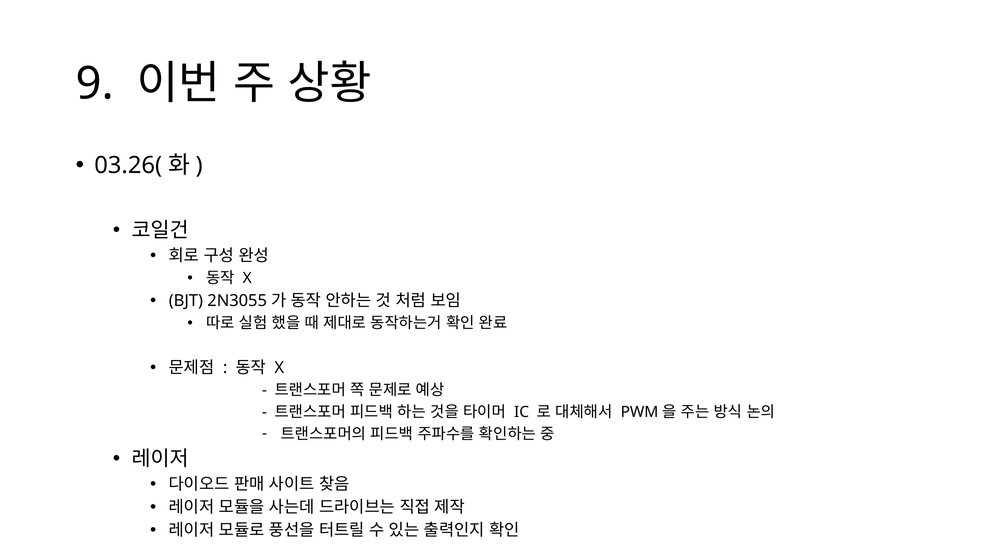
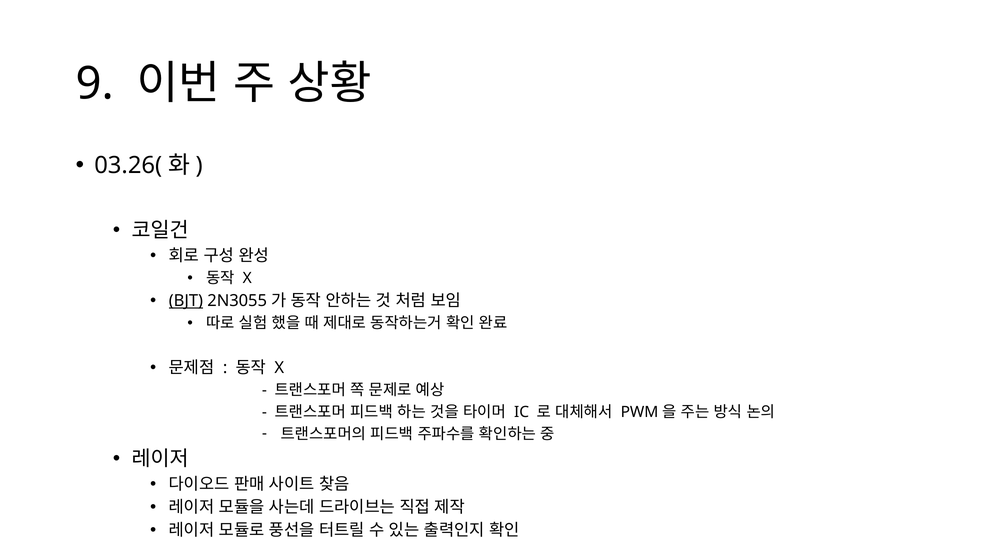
BJT underline: none -> present (186, 301)
